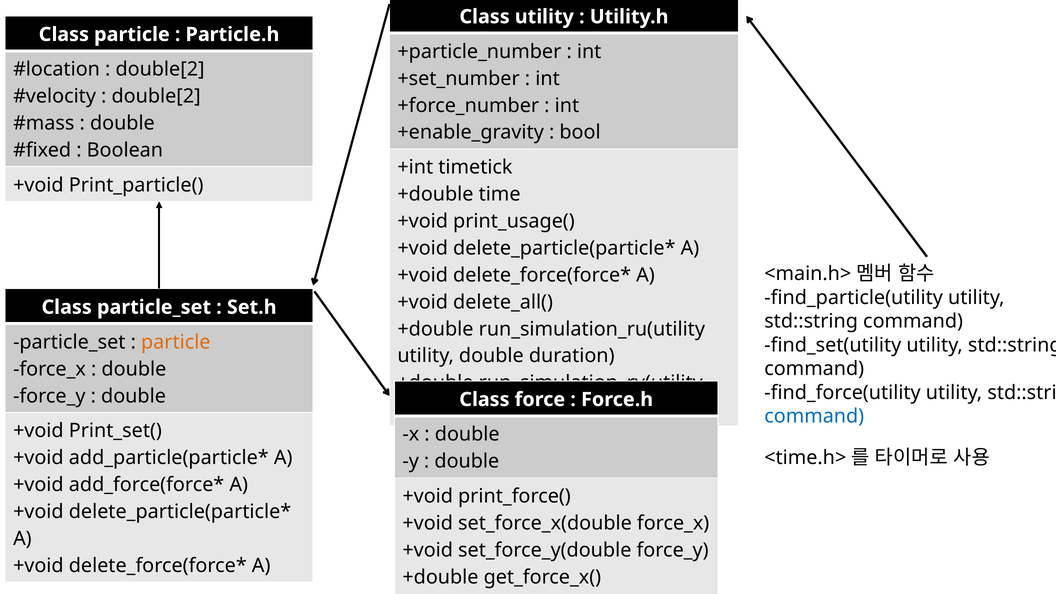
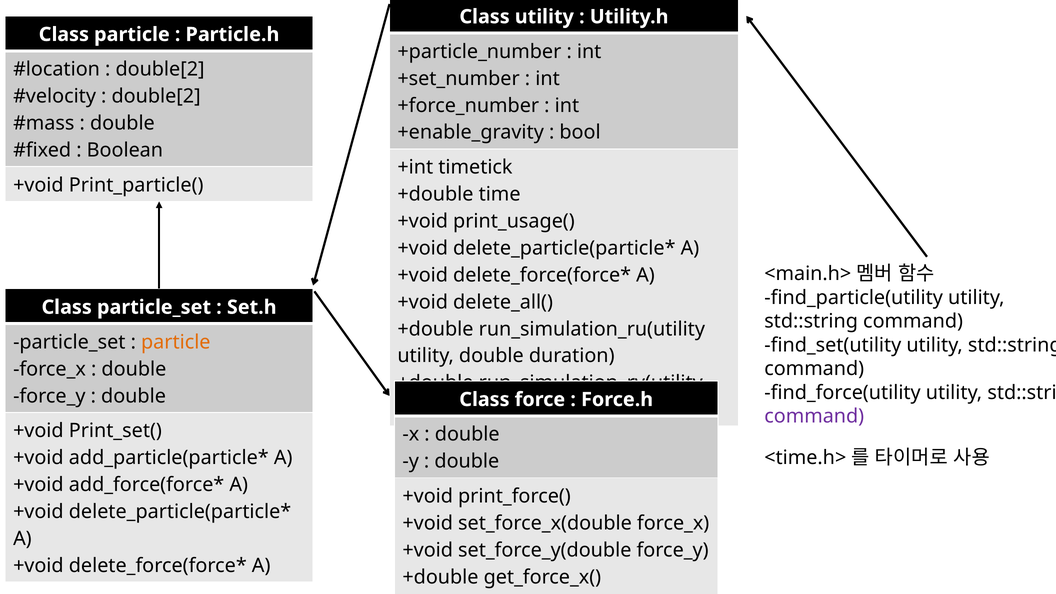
command colour: blue -> purple (814, 416)
